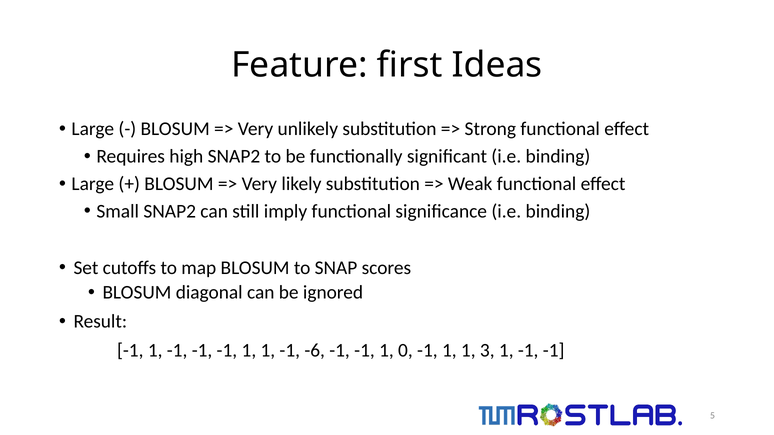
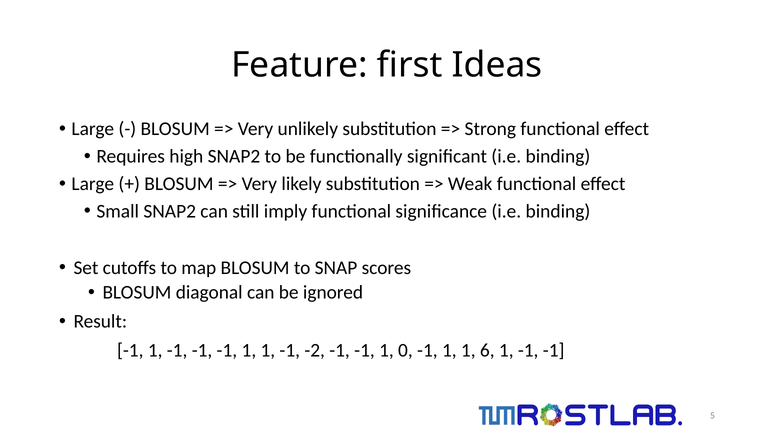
-6: -6 -> -2 (315, 351)
3: 3 -> 6 (487, 351)
